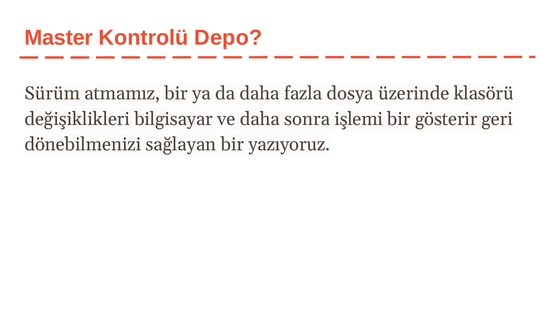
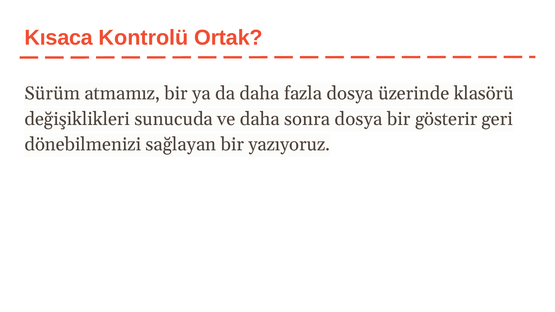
Master: Master -> Kısaca (59, 38)
Depo: Depo -> Ortak (228, 38)
bilgisayar: bilgisayar -> sunucuda (174, 119)
sonra işlemi: işlemi -> dosya (359, 119)
